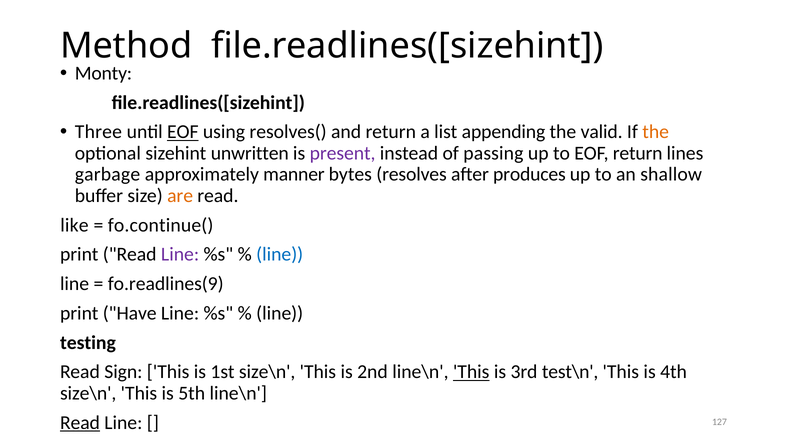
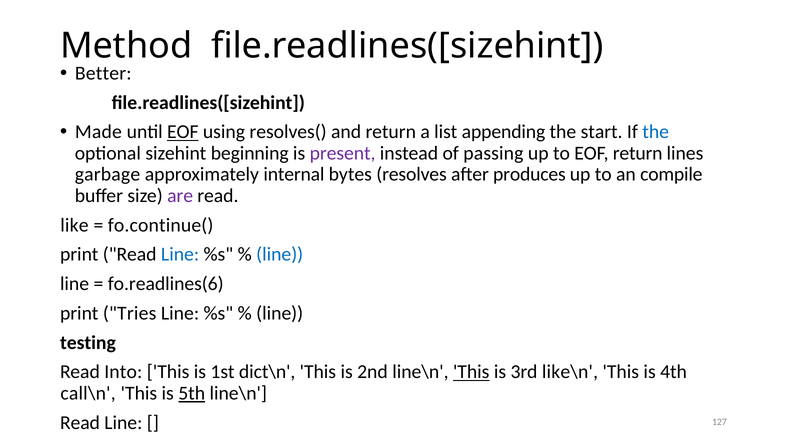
Monty: Monty -> Better (103, 73)
Three: Three -> Made (98, 132)
valid: valid -> start (602, 132)
the colour: orange -> blue (656, 132)
unwritten: unwritten -> beginning (250, 153)
manner: manner -> internal (294, 175)
shallow: shallow -> compile (671, 175)
are colour: orange -> purple (180, 196)
Line colour: purple -> blue (180, 255)
fo.readlines(9: fo.readlines(9 -> fo.readlines(6 (166, 284)
Have: Have -> Tries (130, 314)
Sign: Sign -> Into (123, 373)
1st size\n: size\n -> dict\n (267, 373)
test\n: test\n -> like\n (570, 373)
size\n: size\n -> call\n (88, 394)
5th underline: none -> present (192, 394)
Read underline: present -> none (80, 423)
